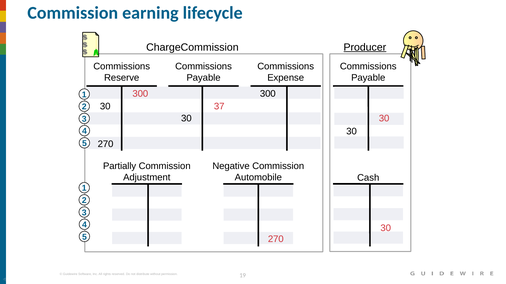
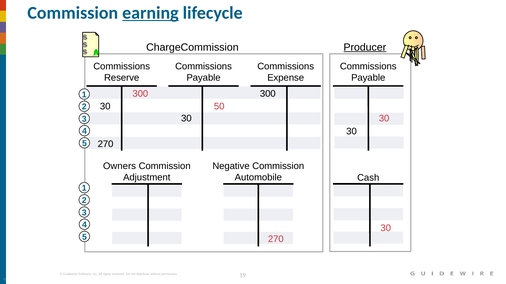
earning underline: none -> present (150, 13)
37: 37 -> 50 (219, 106)
Partially: Partially -> Owners (120, 166)
